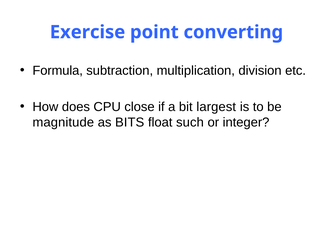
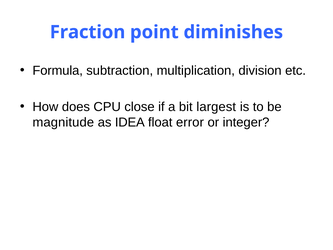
Exercise: Exercise -> Fraction (88, 32)
converting: converting -> diminishes (233, 32)
BITS: BITS -> IDEA (130, 122)
such: such -> error (190, 122)
